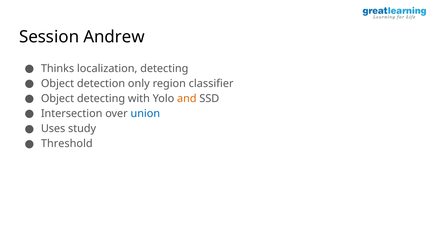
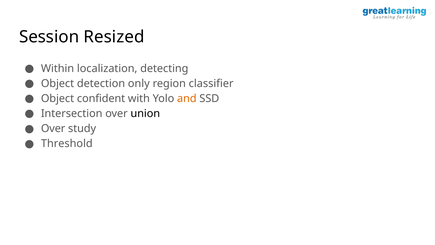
Andrew: Andrew -> Resized (114, 37)
Thinks: Thinks -> Within (58, 68)
Object detecting: detecting -> confident (101, 98)
union colour: blue -> black (145, 113)
Uses: Uses -> Over (53, 128)
